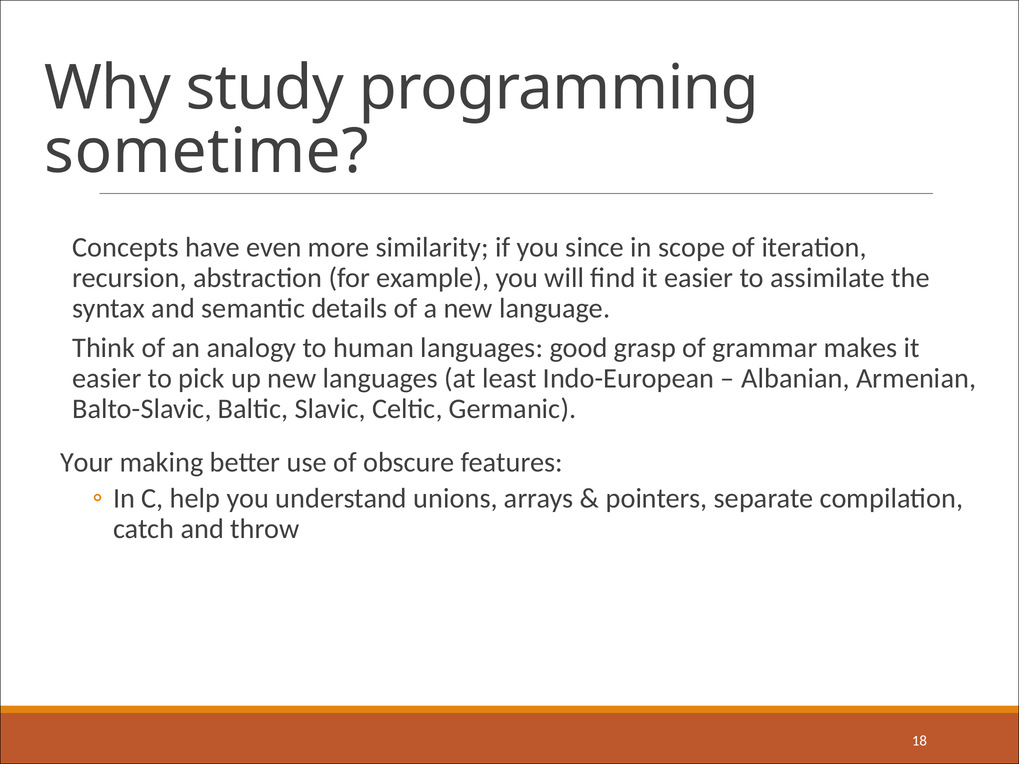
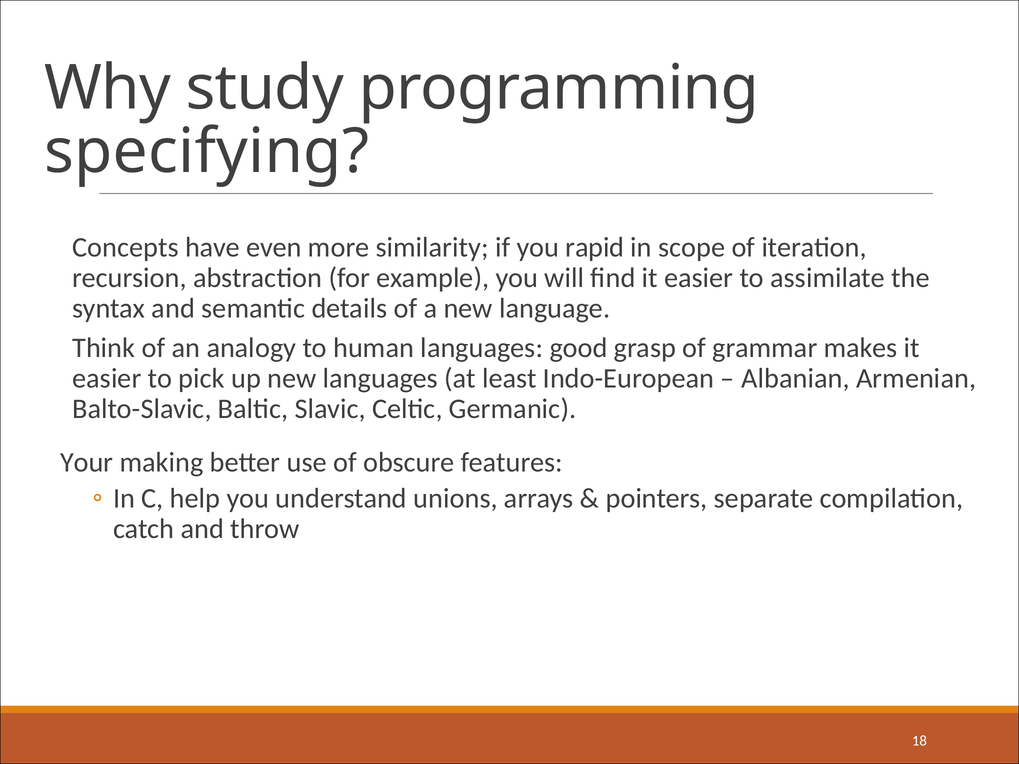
sometime: sometime -> specifying (207, 152)
since: since -> rapid (595, 248)
